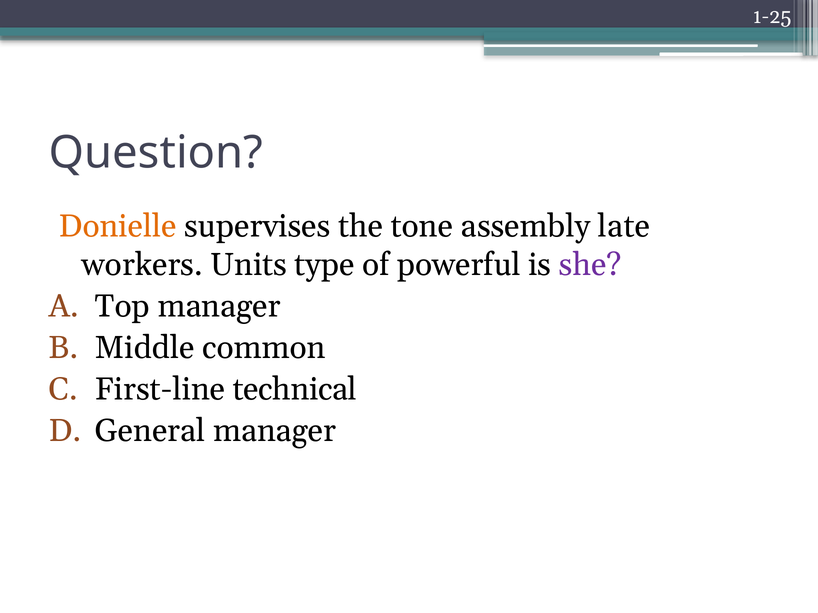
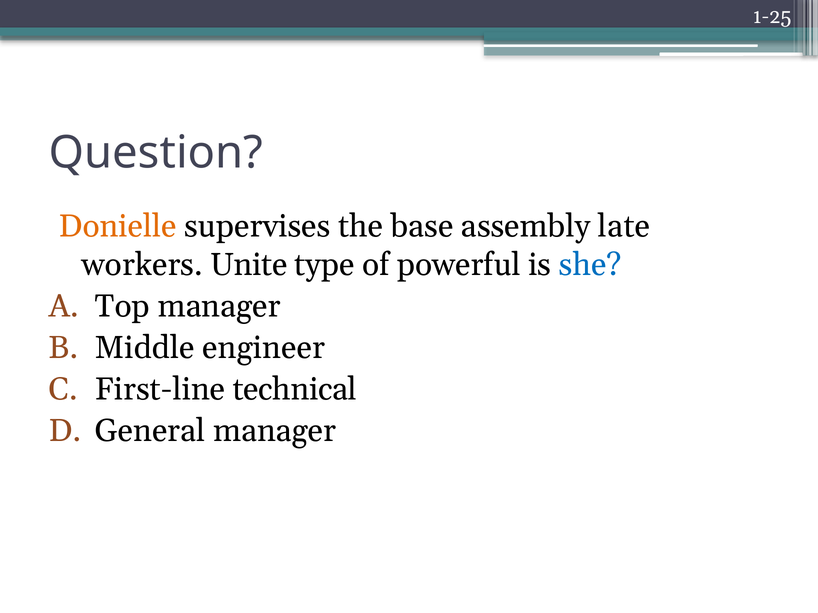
tone: tone -> base (422, 227)
Units: Units -> Unite (249, 265)
she colour: purple -> blue (590, 265)
common: common -> engineer (264, 348)
